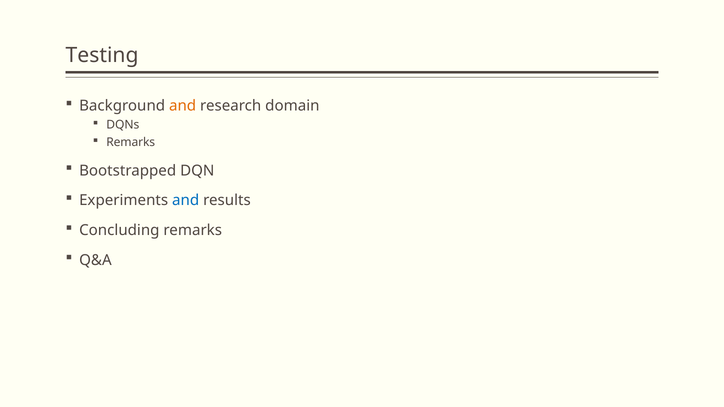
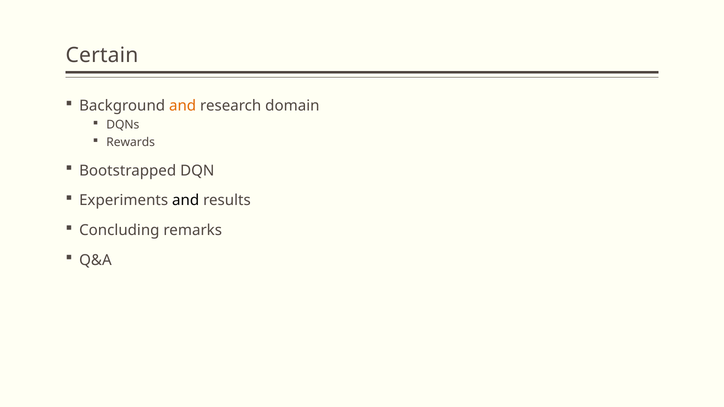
Testing: Testing -> Certain (102, 55)
Remarks: Remarks -> Rewards (131, 143)
and colour: blue -> black (186, 201)
